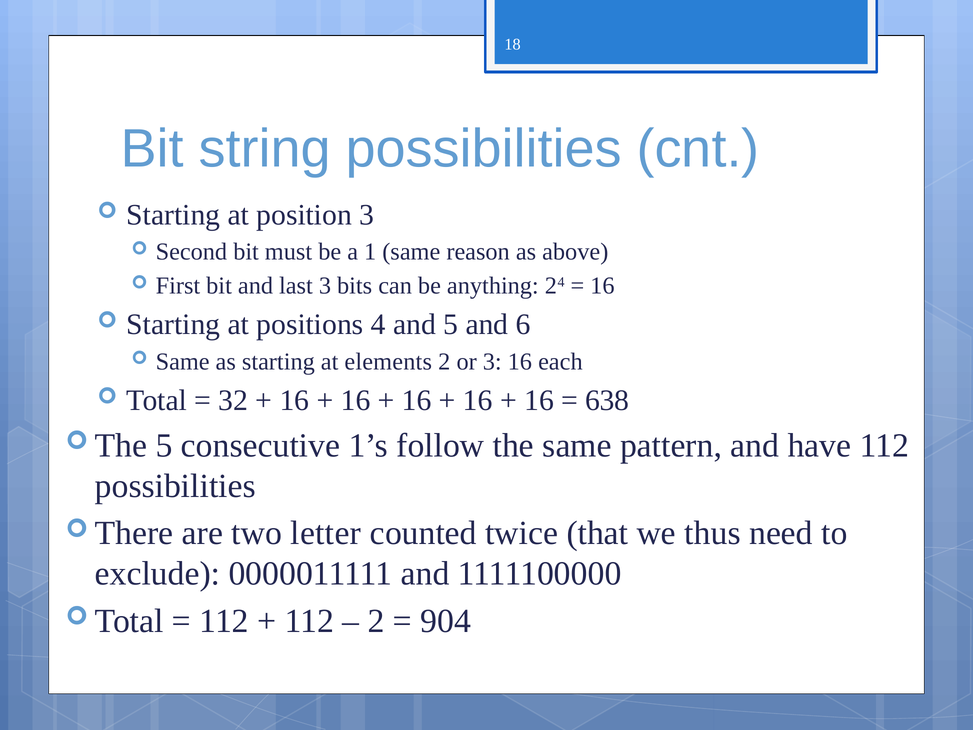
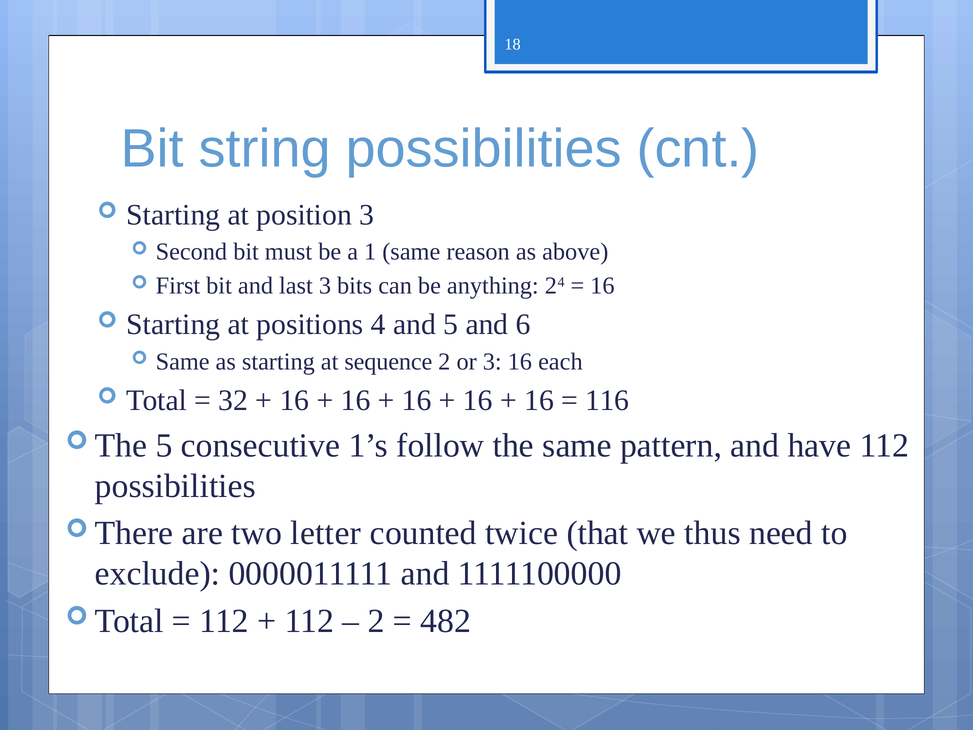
elements: elements -> sequence (388, 361)
638: 638 -> 116 (607, 400)
904: 904 -> 482 (446, 621)
